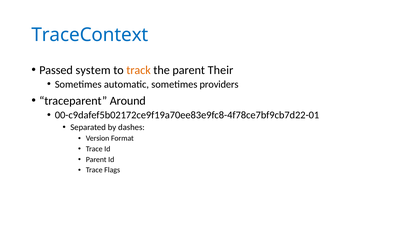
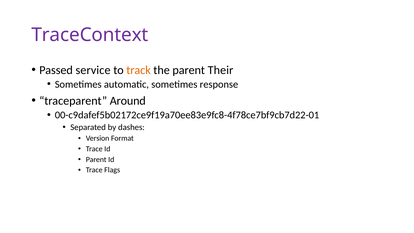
TraceContext colour: blue -> purple (90, 35)
system: system -> service (93, 70)
providers: providers -> response (219, 84)
